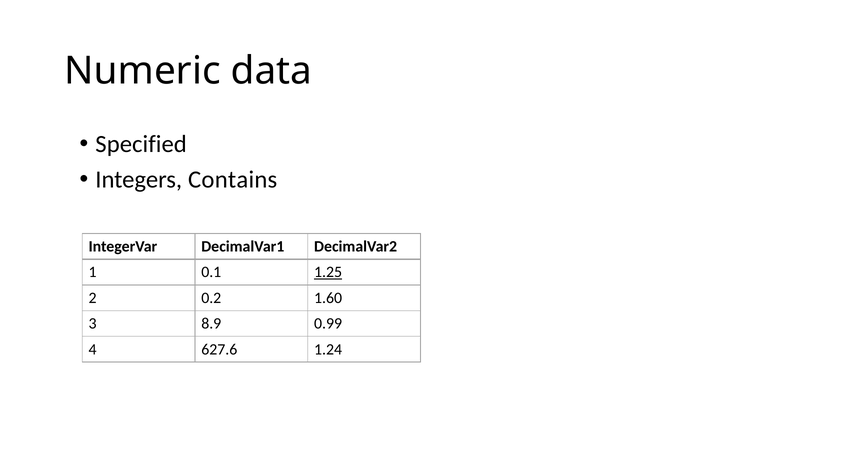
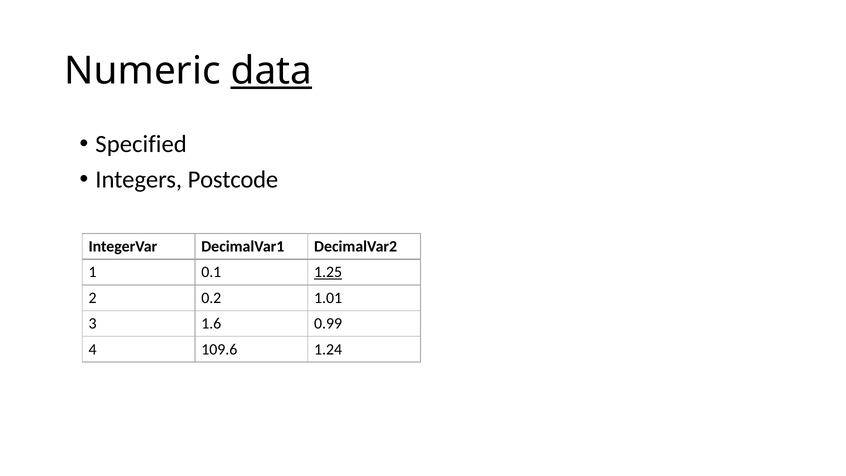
data underline: none -> present (271, 71)
Contains: Contains -> Postcode (233, 180)
1.60: 1.60 -> 1.01 (328, 298)
8.9: 8.9 -> 1.6 (211, 324)
627.6: 627.6 -> 109.6 (219, 349)
